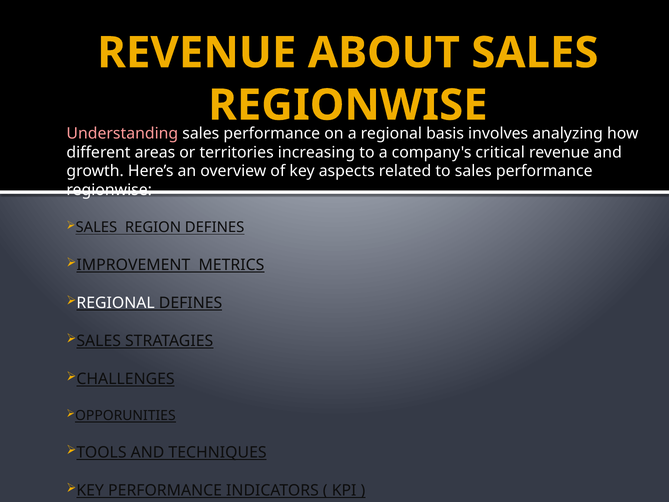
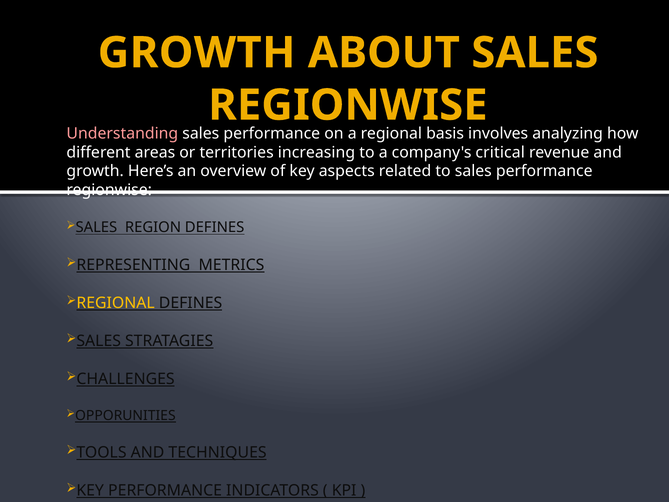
REVENUE: REVENUE -> GROWTH (197, 53)
IMPROVEMENT: IMPROVEMENT -> REPRESENTING (133, 265)
REGIONAL colour: white -> yellow (116, 303)
